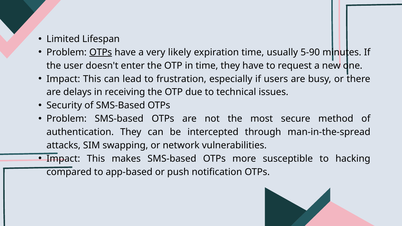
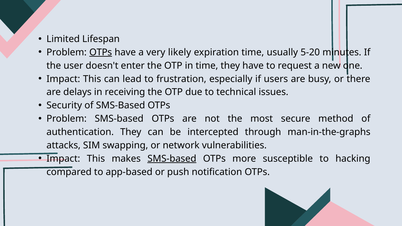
5-90: 5-90 -> 5-20 (310, 52)
man-in-the-spread: man-in-the-spread -> man-in-the-graphs (329, 132)
SMS-based underline: none -> present (172, 159)
